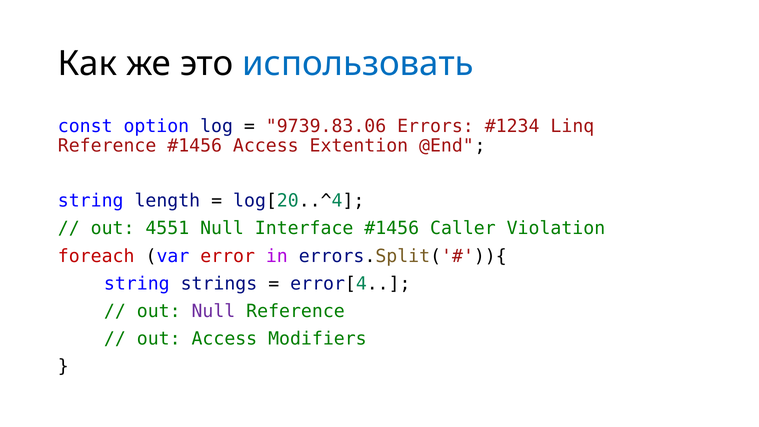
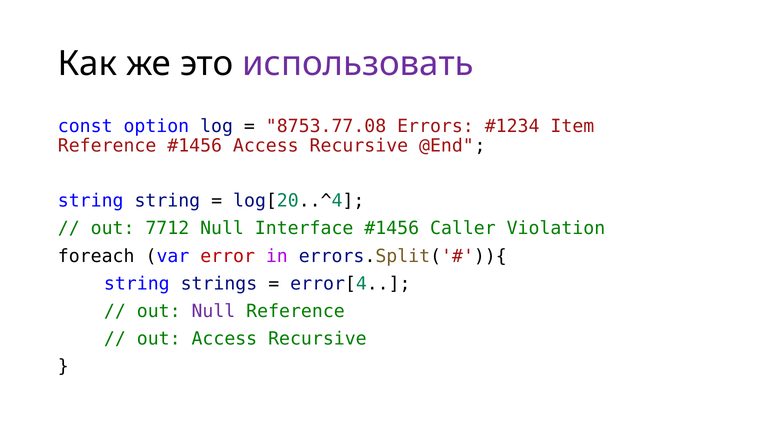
использовать colour: blue -> purple (358, 64)
9739.83.06: 9739.83.06 -> 8753.77.08 (326, 126)
Linq: Linq -> Item (572, 126)
Extention: Extention -> Recursive (359, 146)
string length: length -> string (167, 201)
4551: 4551 -> 7712 (167, 228)
foreach colour: red -> black (96, 256)
out Access Modifiers: Modifiers -> Recursive (317, 339)
